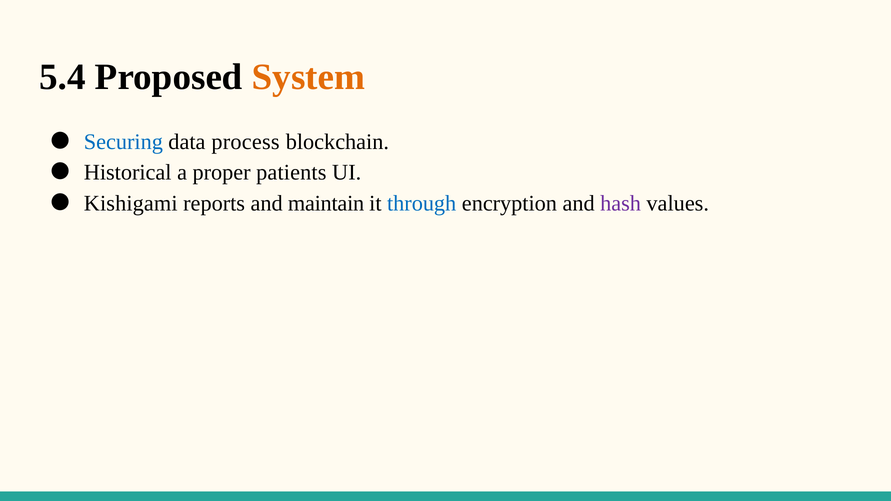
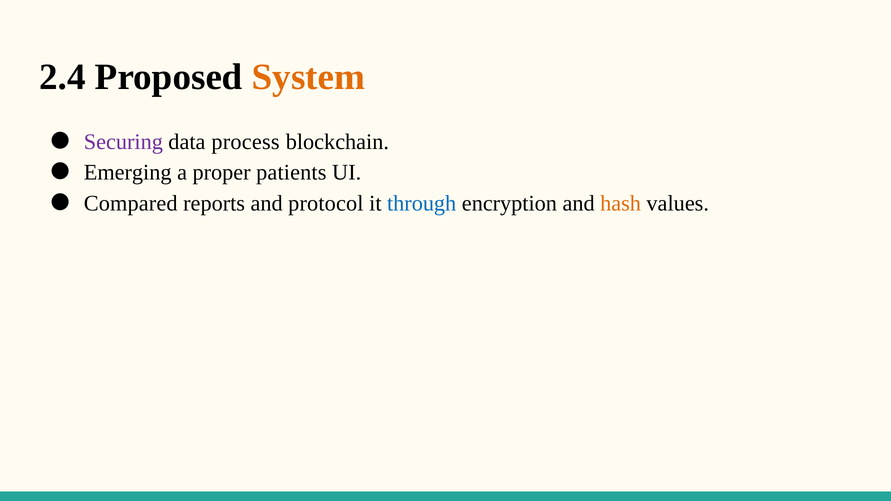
5.4: 5.4 -> 2.4 (62, 77)
Securing colour: blue -> purple (123, 142)
Historical: Historical -> Emerging (128, 173)
Kishigami: Kishigami -> Compared (131, 203)
maintain: maintain -> protocol (326, 203)
hash colour: purple -> orange (621, 203)
